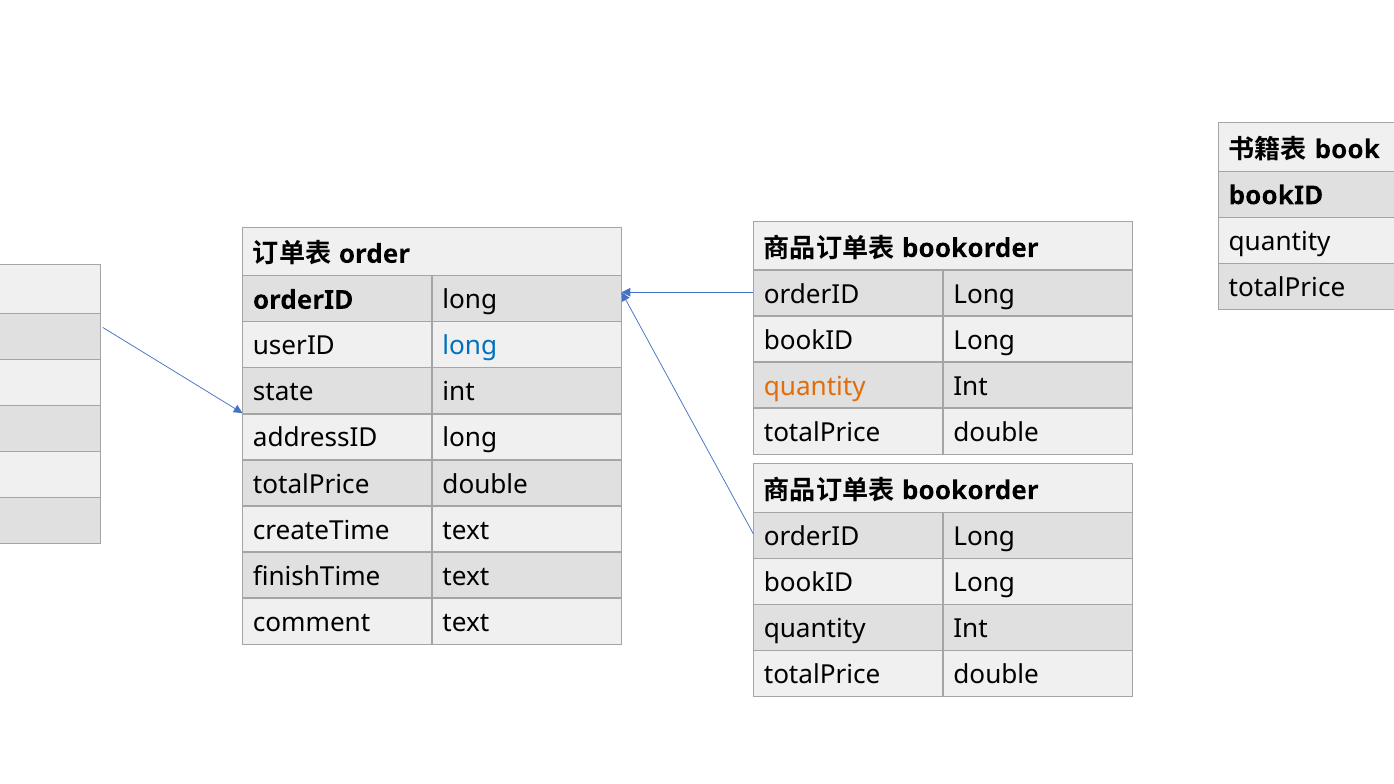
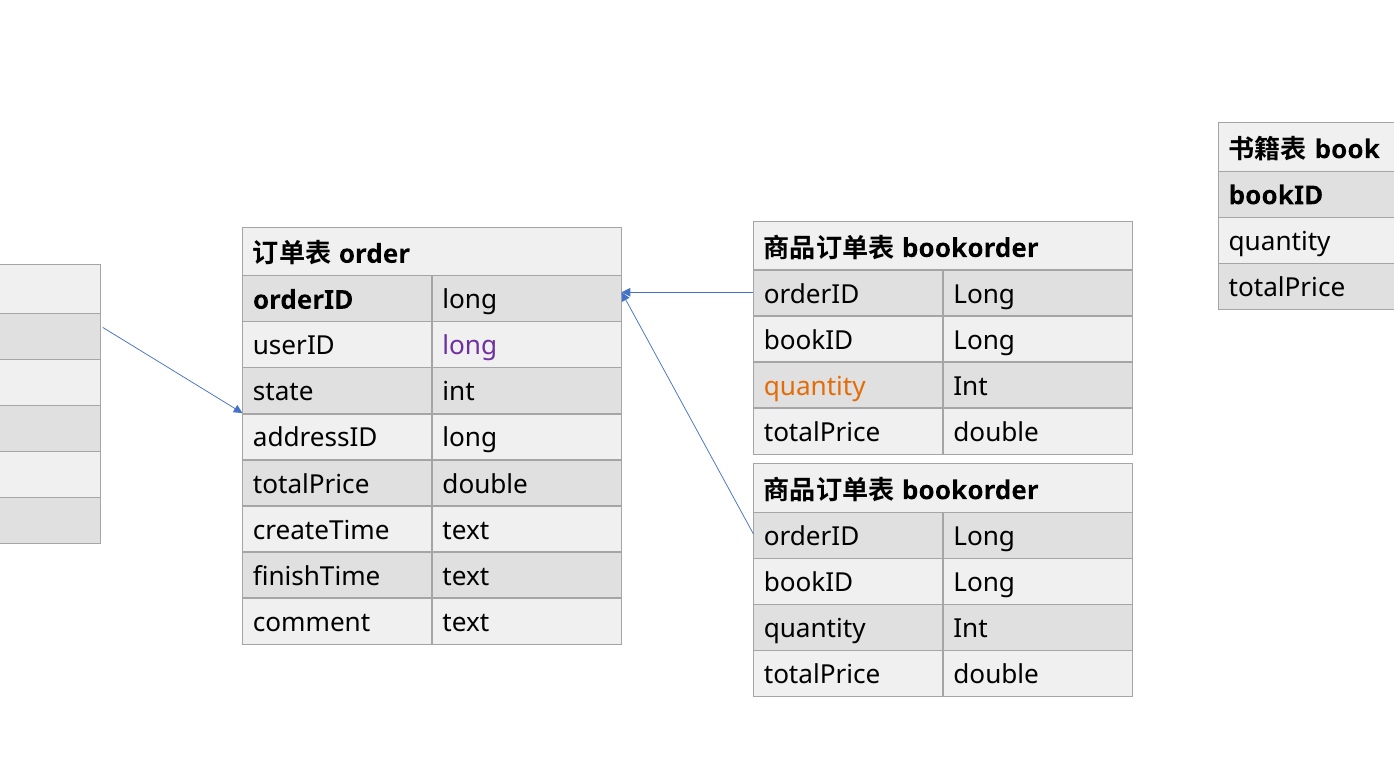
long colour: blue -> purple (470, 346)
